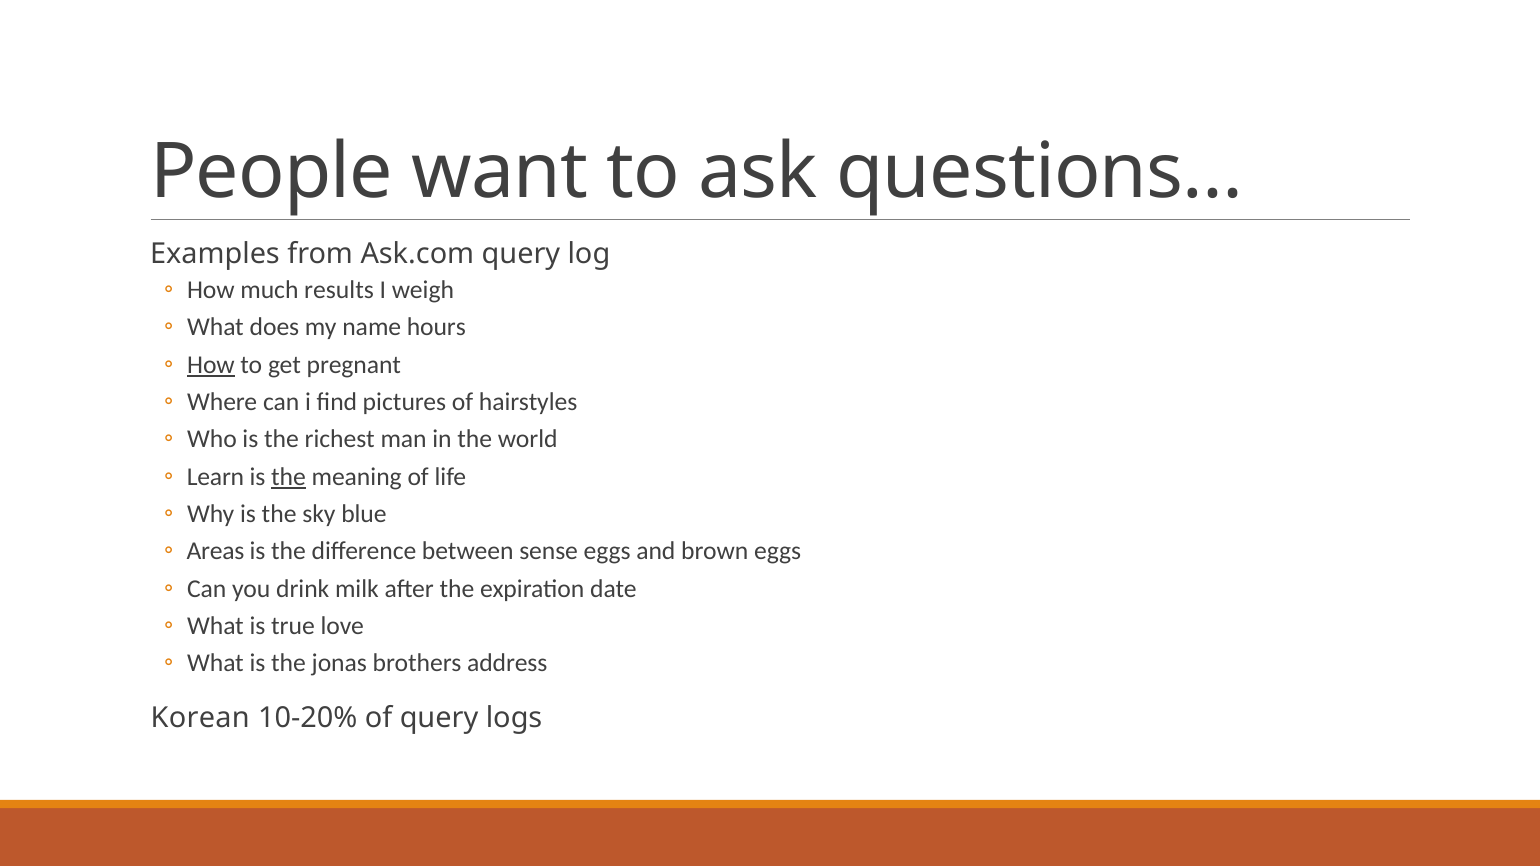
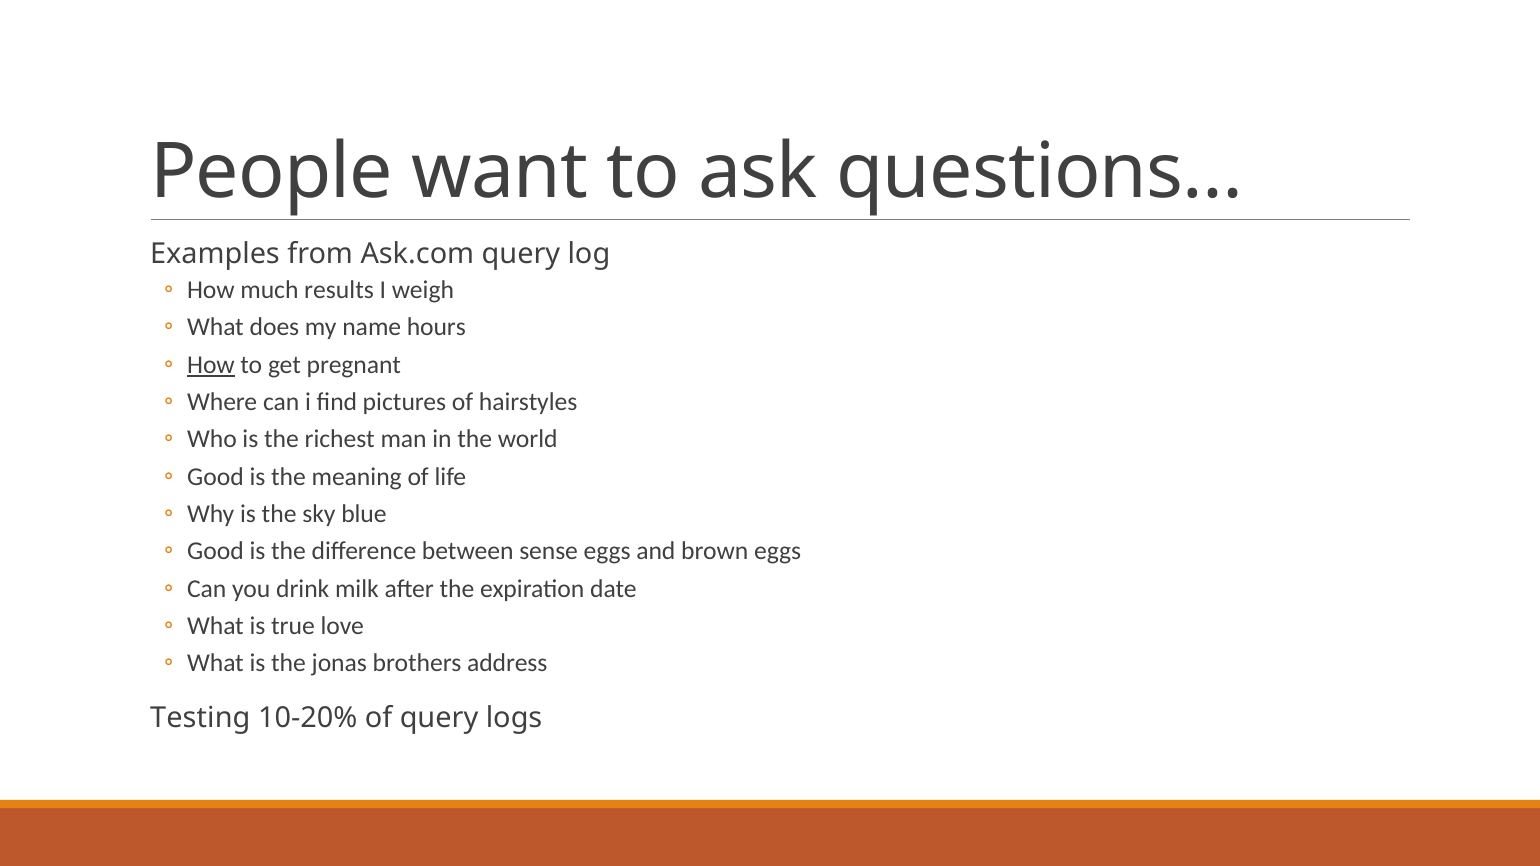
Learn: Learn -> Good (215, 477)
the underline: present -> none (289, 477)
Areas: Areas -> Good (215, 552)
Korean: Korean -> Testing (200, 719)
